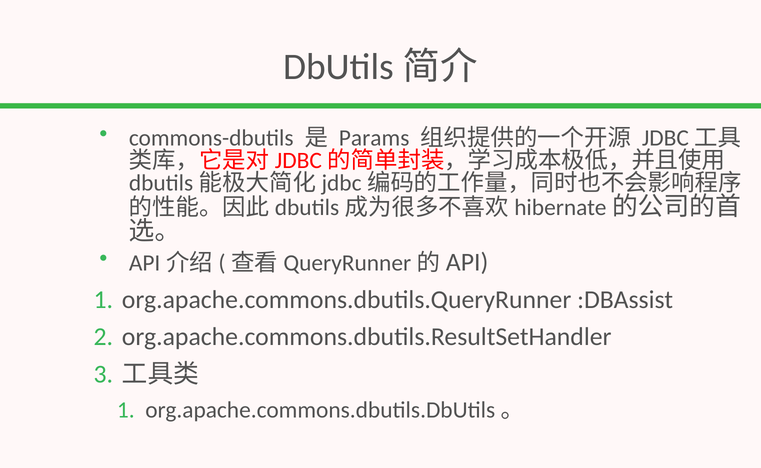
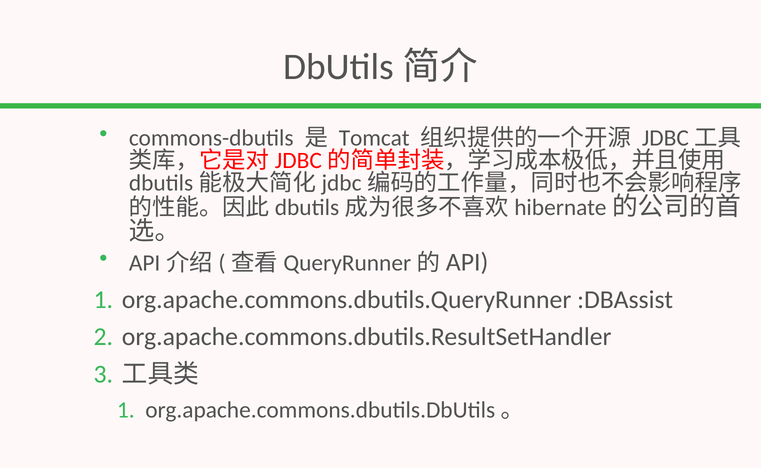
Params: Params -> Tomcat (374, 138)
